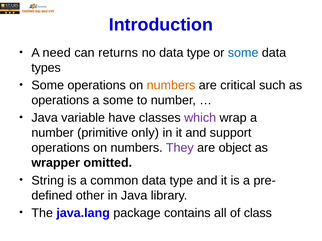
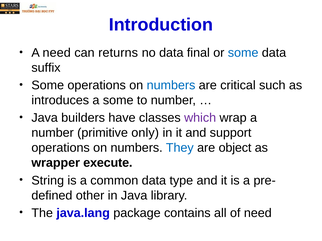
no data type: type -> final (198, 53)
types: types -> suffix (46, 68)
numbers colour: orange -> blue (171, 86)
operations: operations -> introduces (60, 101)
variable: variable -> builders (83, 118)
They colour: purple -> blue (180, 148)
omitted: omitted -> execute (108, 163)
of class: class -> need (258, 213)
